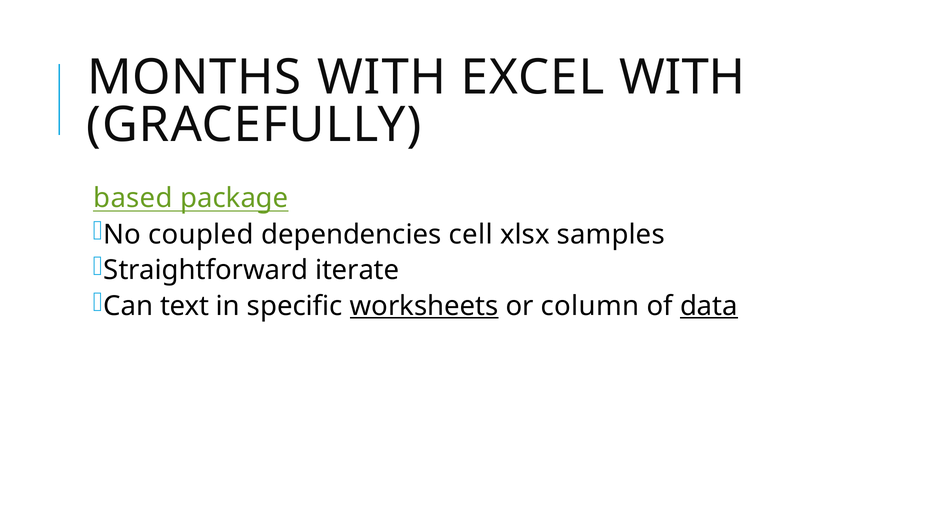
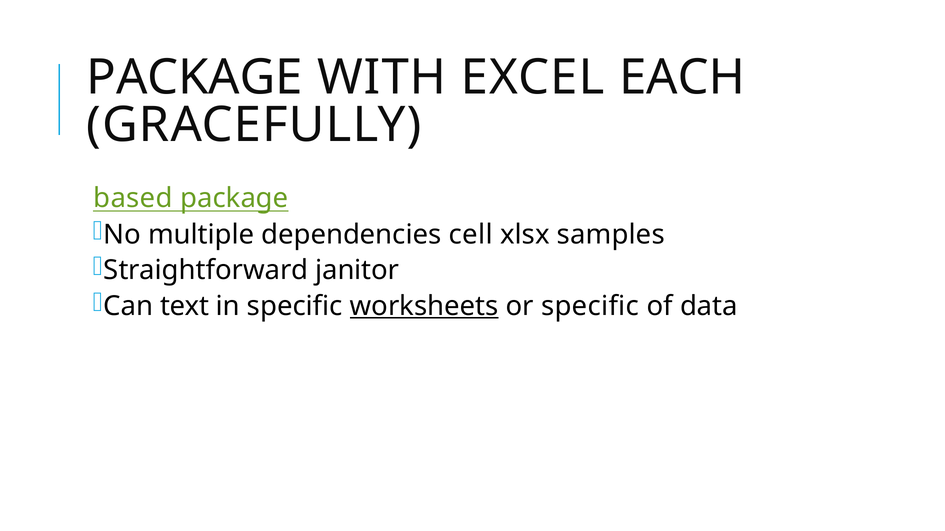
MONTHS: MONTHS -> PACKAGE (195, 78)
EXCEL WITH: WITH -> EACH (682, 78)
coupled: coupled -> multiple (201, 235)
iterate: iterate -> janitor (357, 271)
or column: column -> specific (590, 306)
data underline: present -> none (709, 306)
